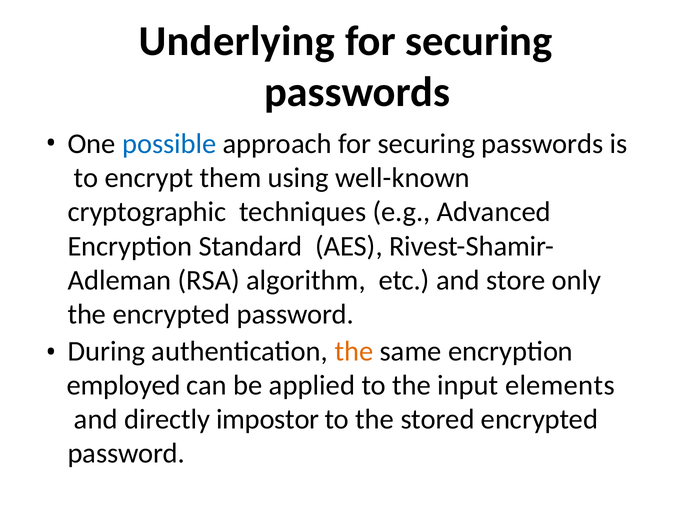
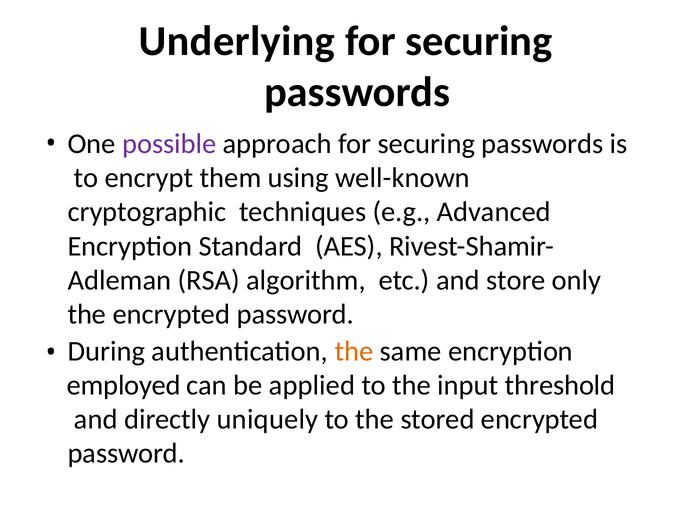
possible colour: blue -> purple (169, 144)
elements: elements -> threshold (560, 386)
impostor: impostor -> uniquely (268, 420)
